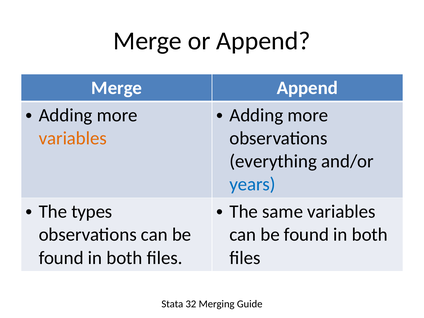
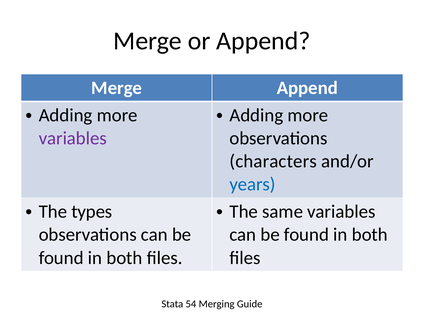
variables colour: orange -> purple (73, 138)
everything: everything -> characters (273, 161)
32: 32 -> 54 (191, 304)
